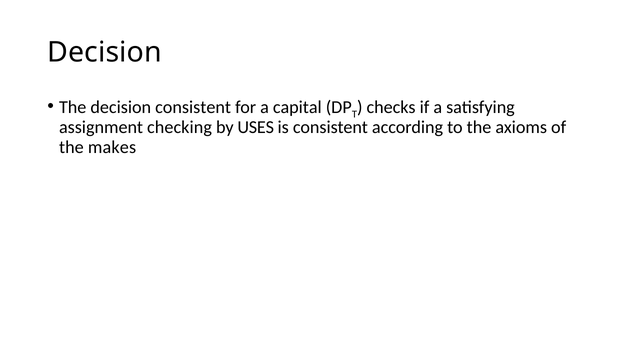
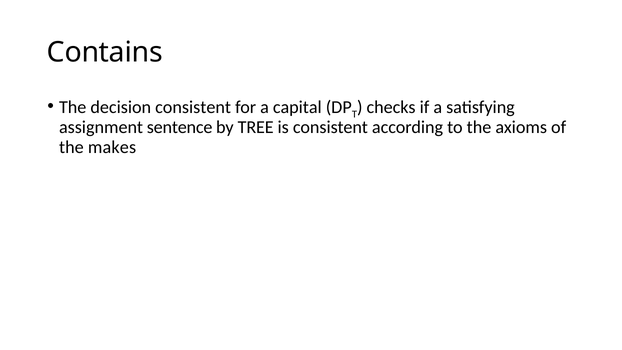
Decision: Decision -> Contains (105, 52)
checking: checking -> sentence (180, 127)
USES: USES -> TREE (256, 127)
